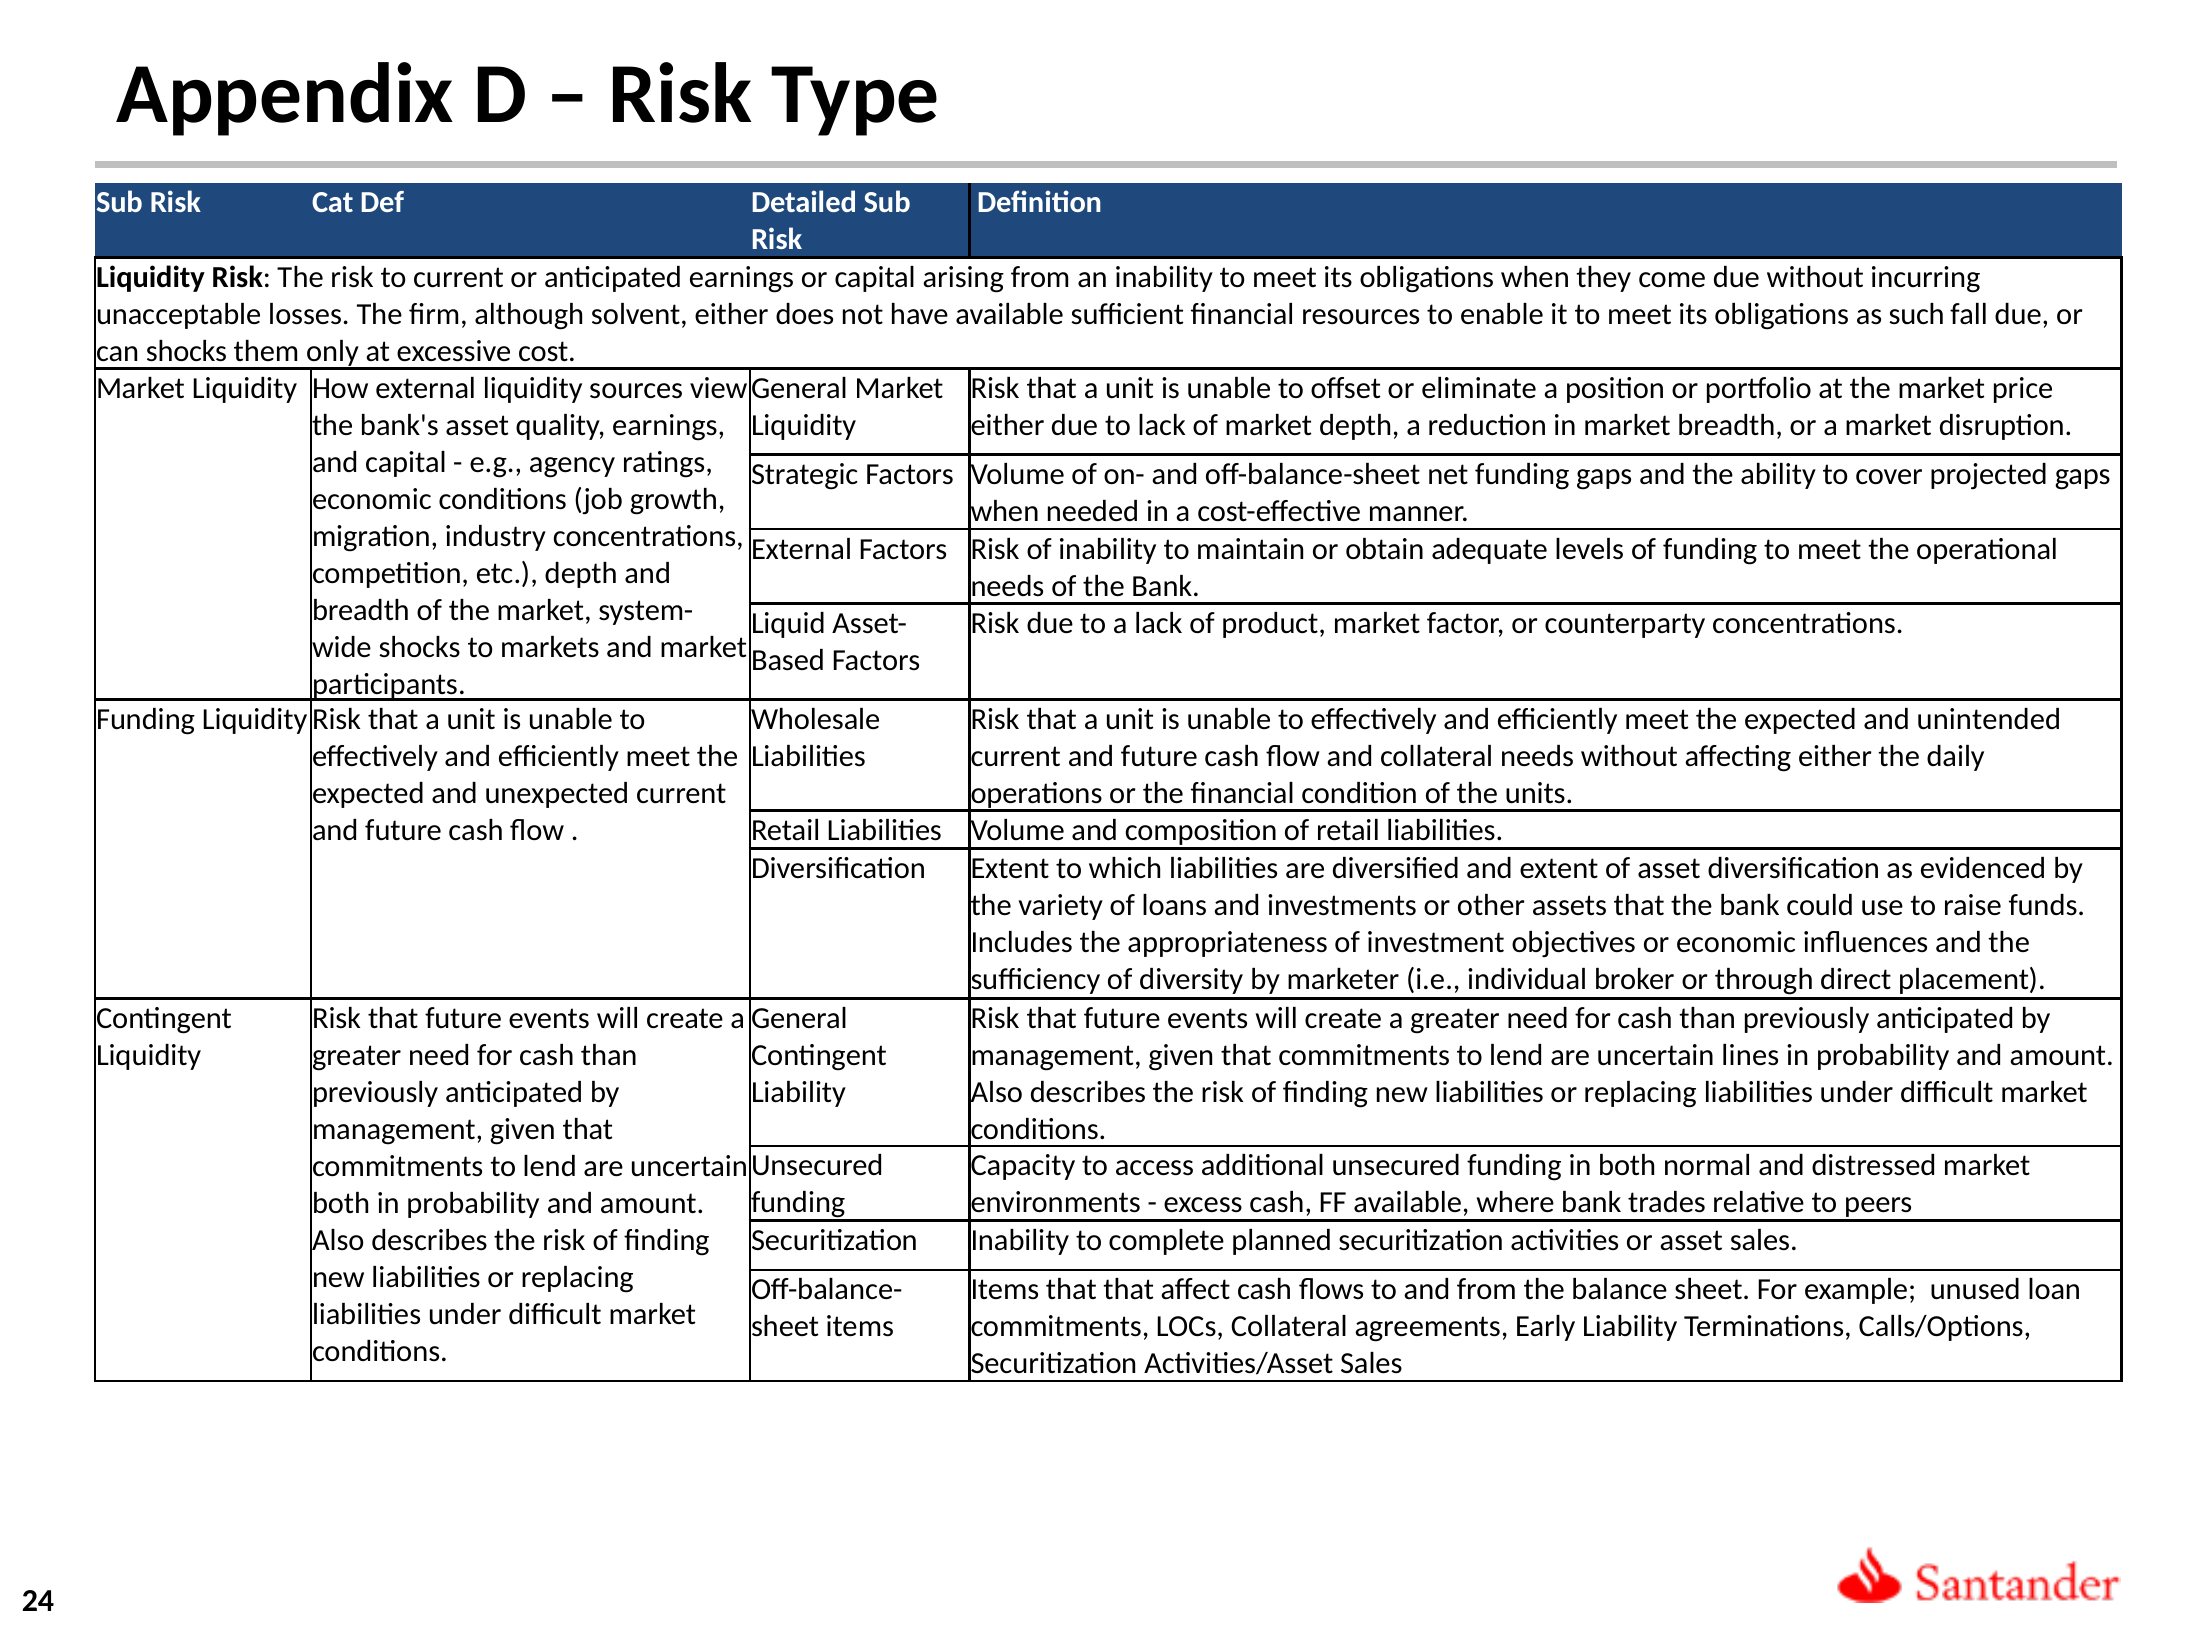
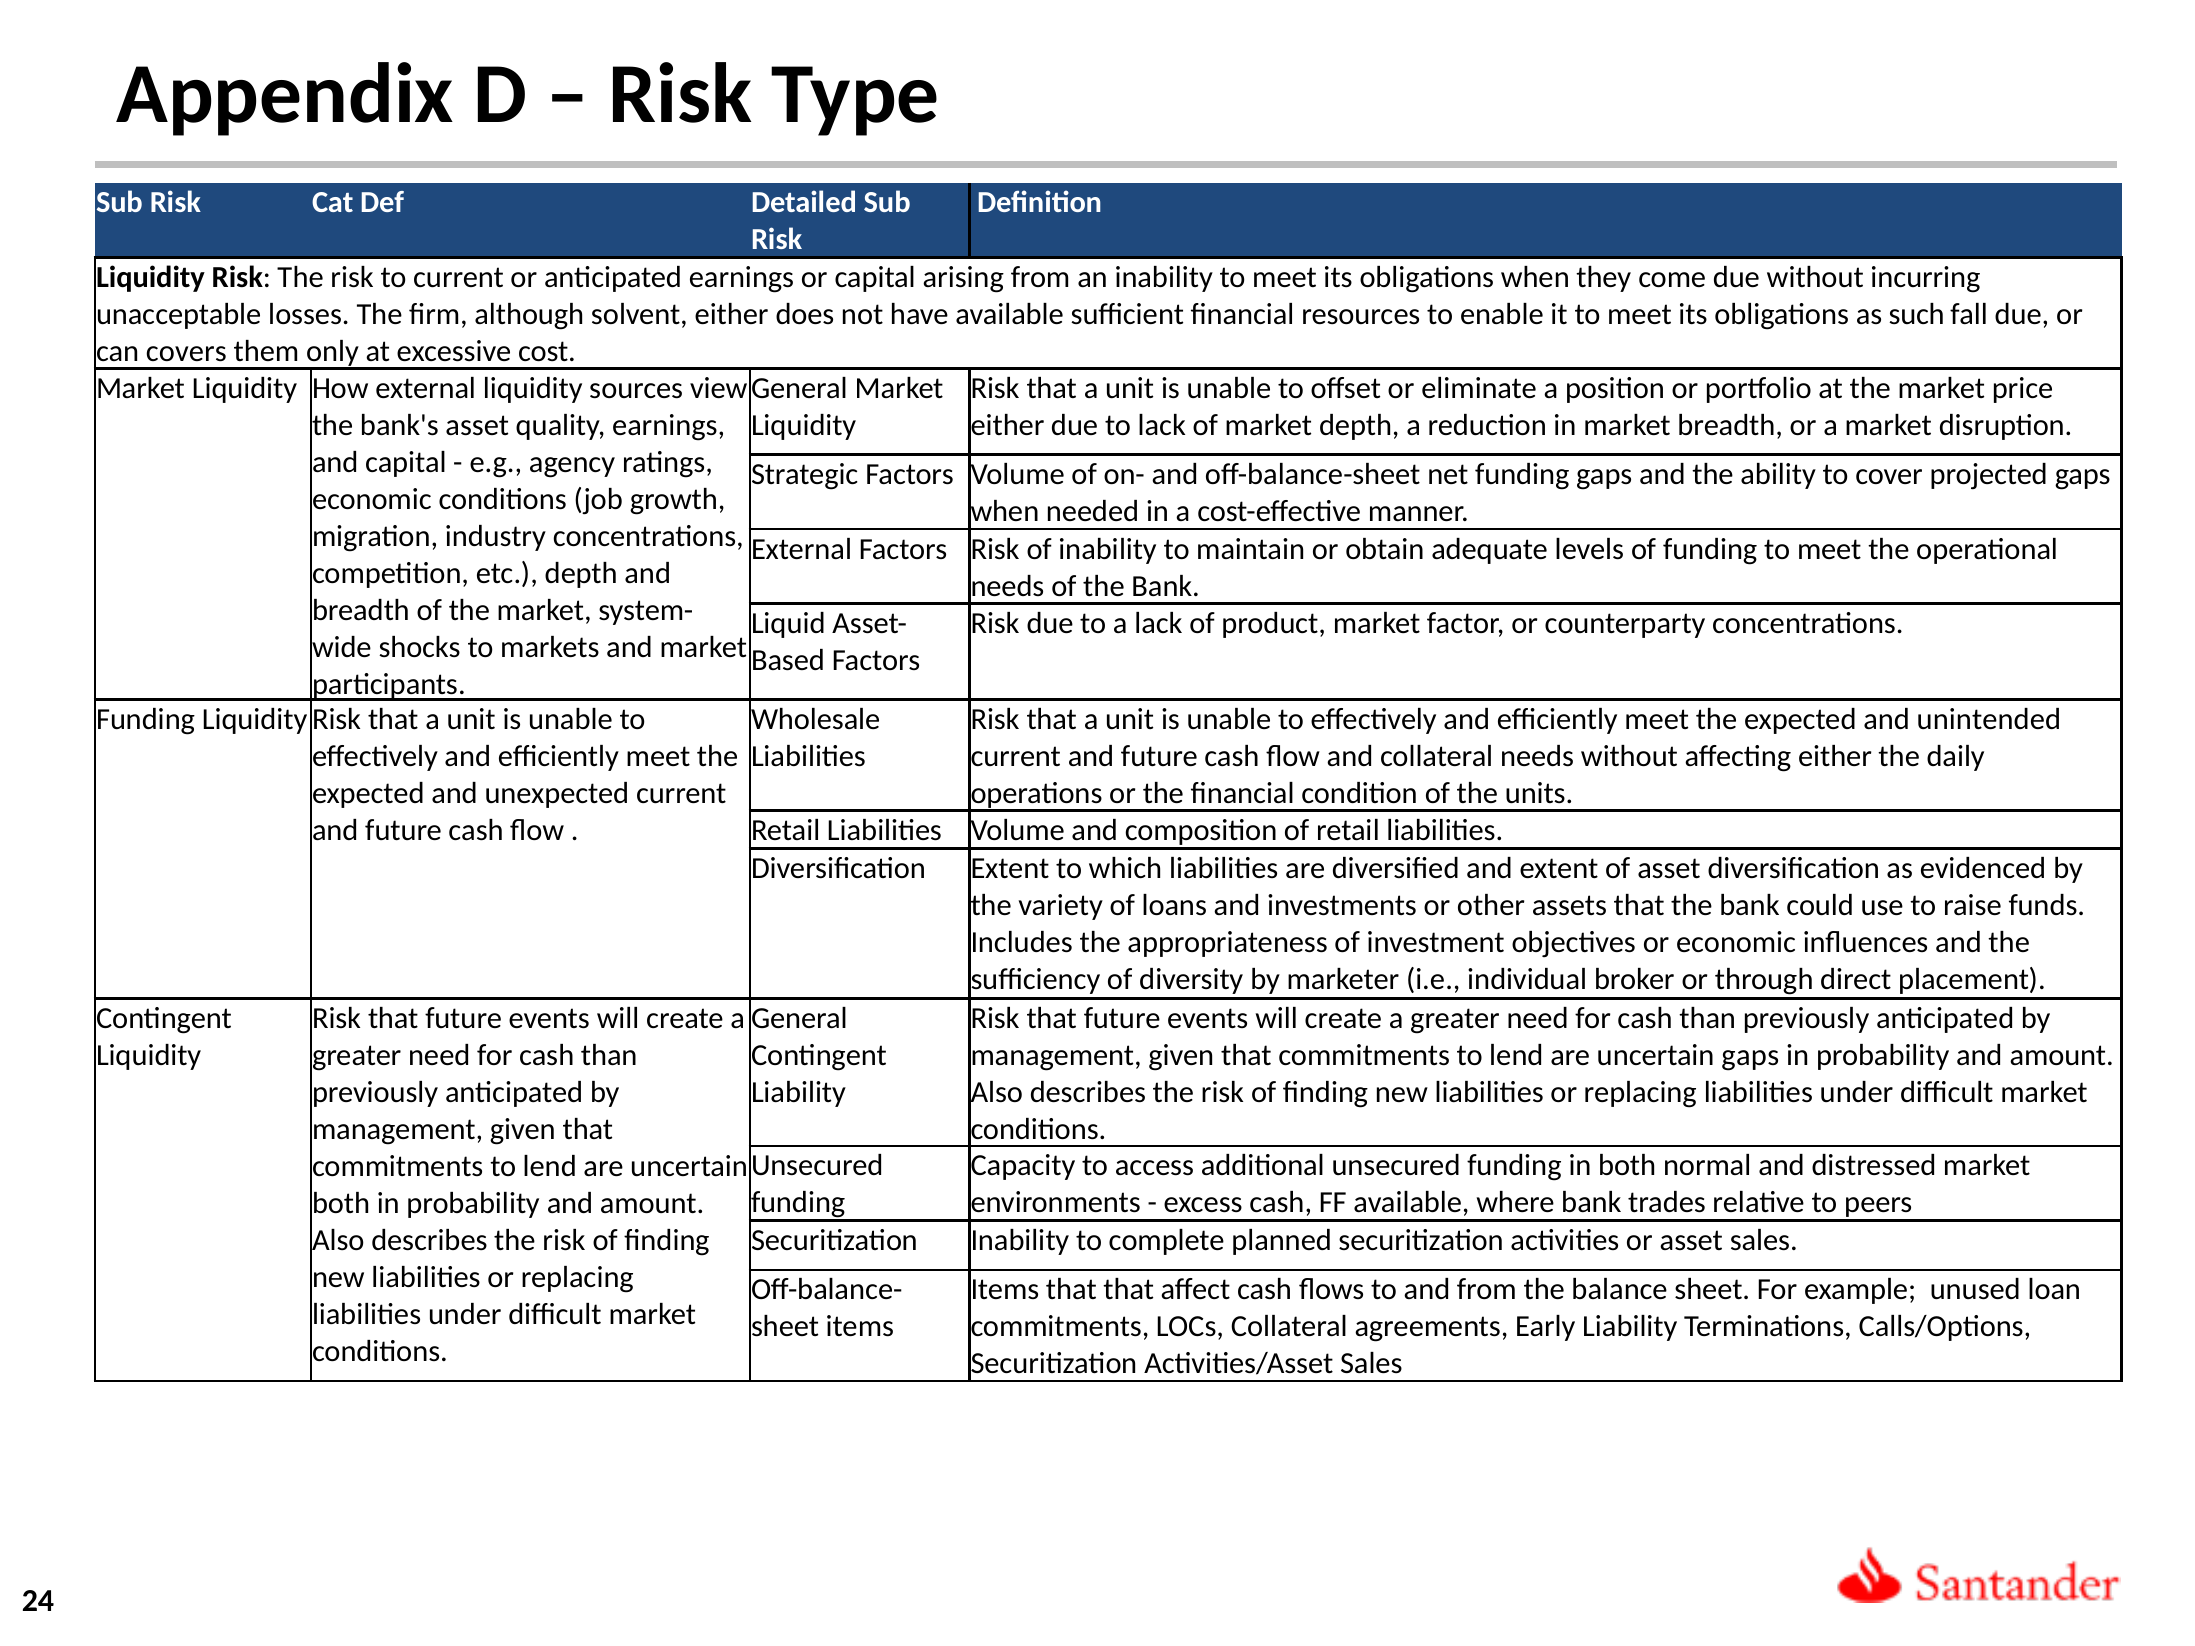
can shocks: shocks -> covers (186, 351)
uncertain lines: lines -> gaps (1750, 1055)
